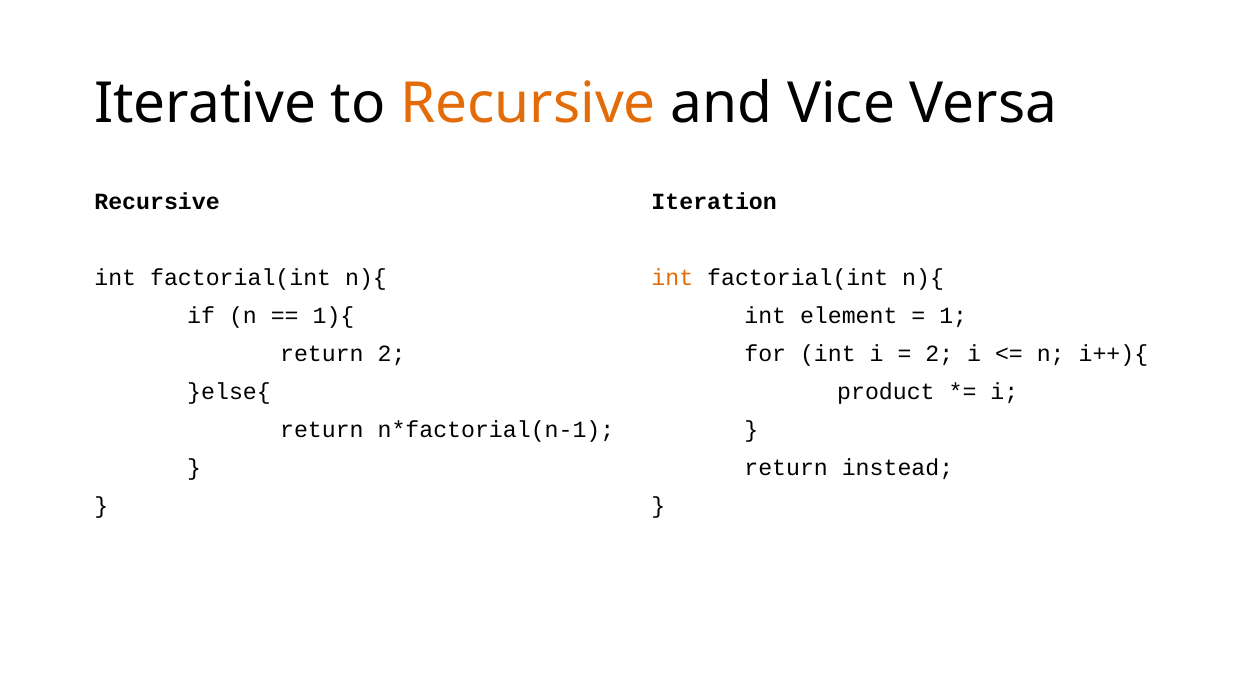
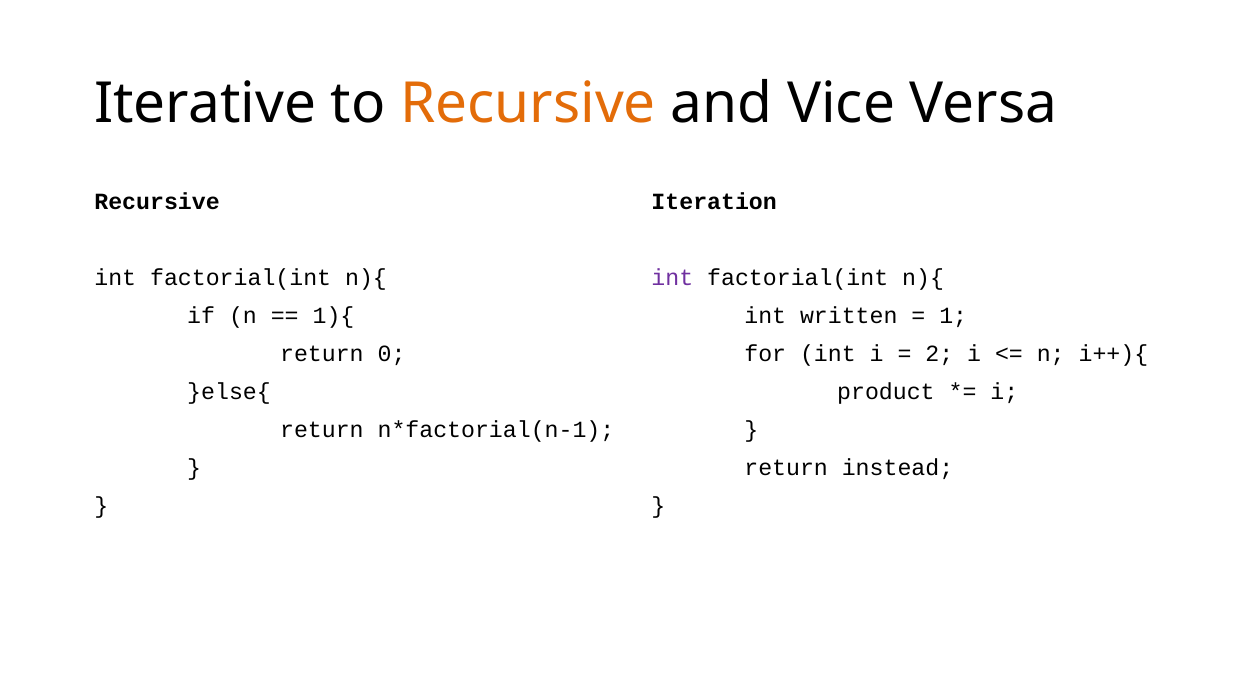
int colour: orange -> purple (672, 278)
element: element -> written (849, 316)
return 2: 2 -> 0 (392, 354)
